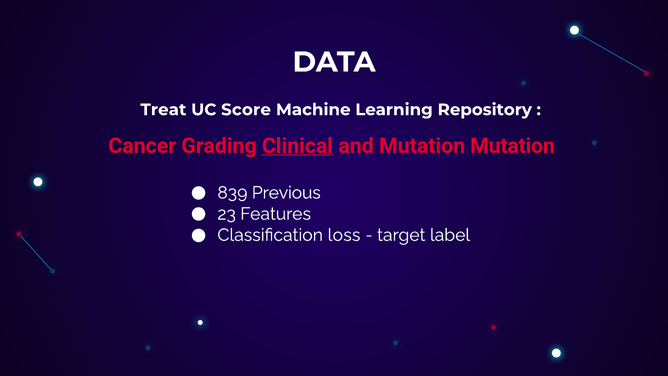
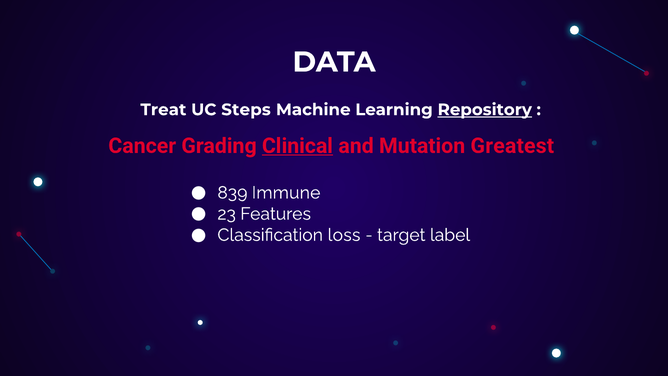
Score: Score -> Steps (246, 110)
Repository underline: none -> present (485, 110)
Mutation Mutation: Mutation -> Greatest (512, 146)
Previous: Previous -> Immune (286, 193)
